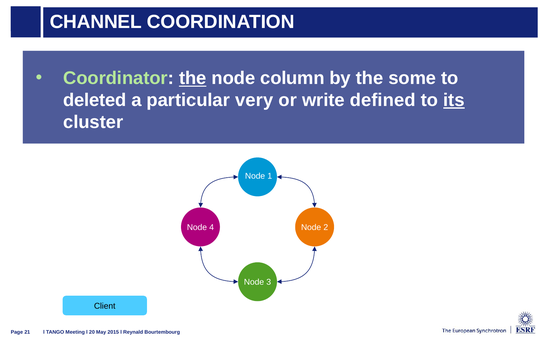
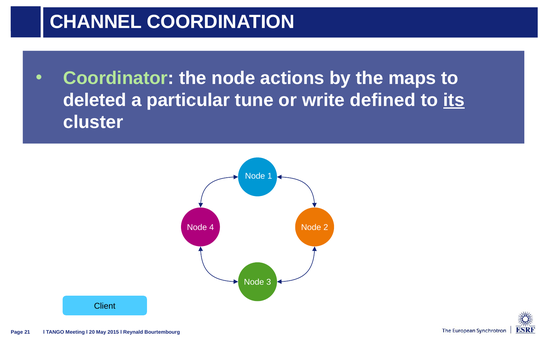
the underline: present -> none (193, 78)
column: column -> actions (292, 78)
some: some -> maps (412, 78)
very: very -> tune (254, 100)
